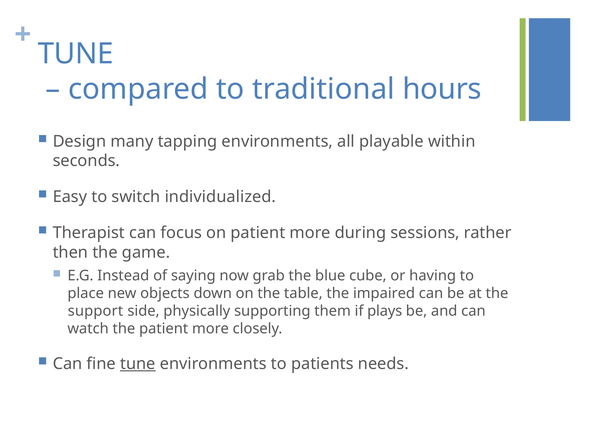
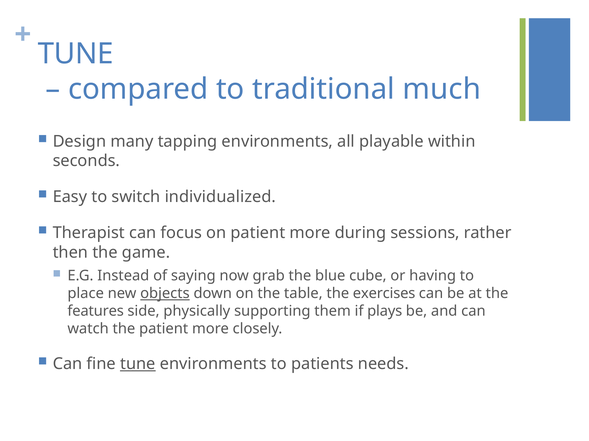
hours: hours -> much (442, 89)
objects underline: none -> present (165, 294)
impaired: impaired -> exercises (384, 294)
support: support -> features (96, 312)
